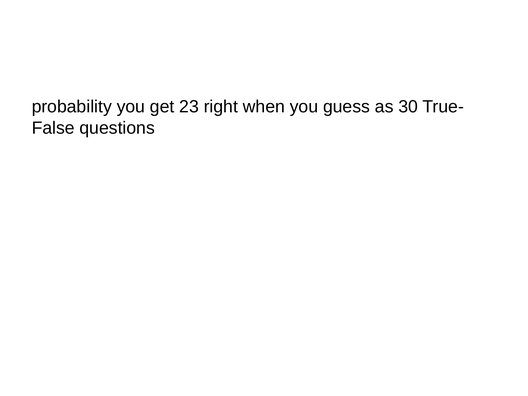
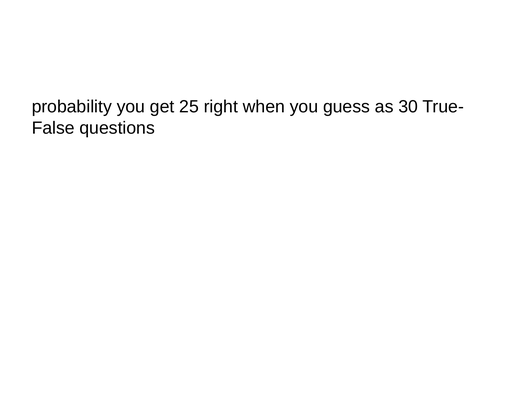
23: 23 -> 25 (189, 107)
